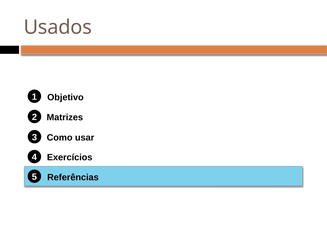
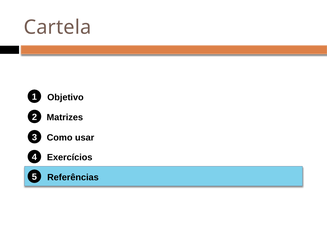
Usados: Usados -> Cartela (58, 27)
